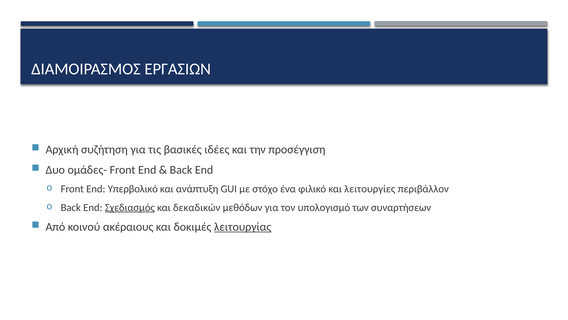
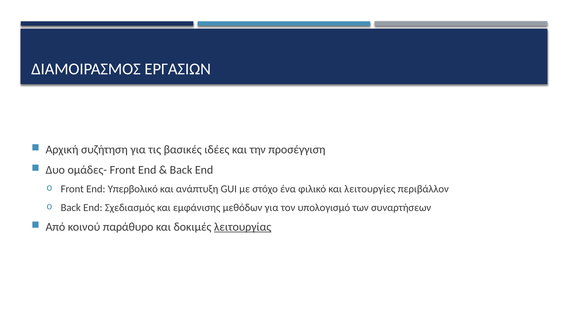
Σχεδιασμός underline: present -> none (130, 207)
δεκαδικών: δεκαδικών -> εμφάνισης (197, 207)
ακέραιους: ακέραιους -> παράθυρο (128, 227)
